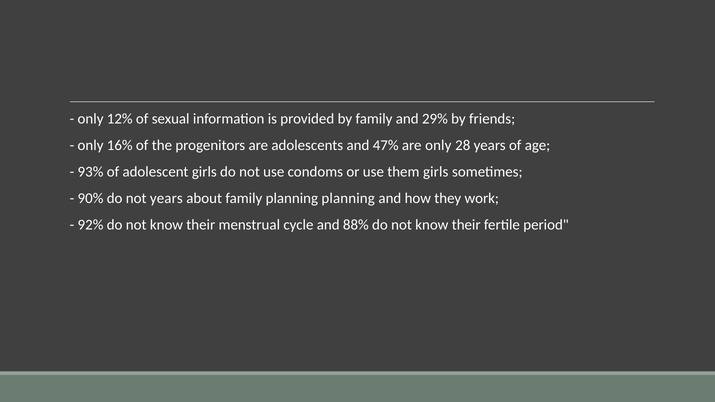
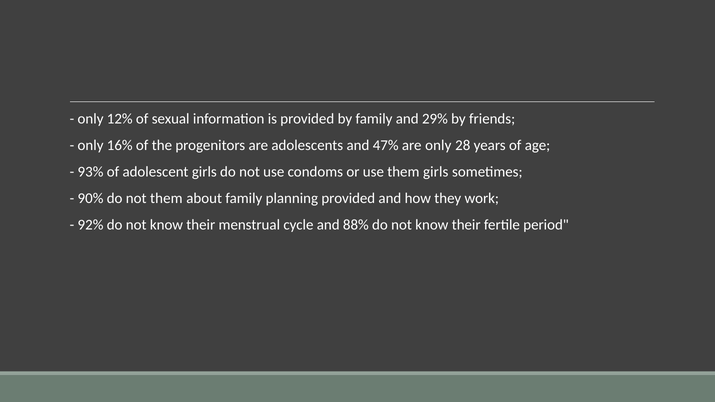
not years: years -> them (166, 198)
planning planning: planning -> provided (348, 198)
